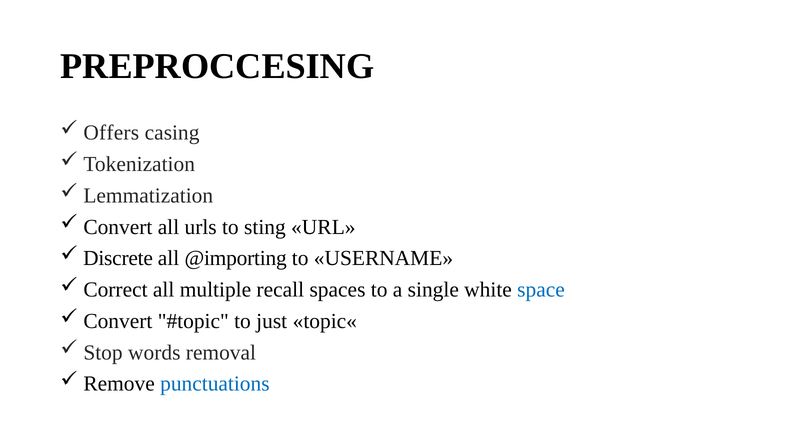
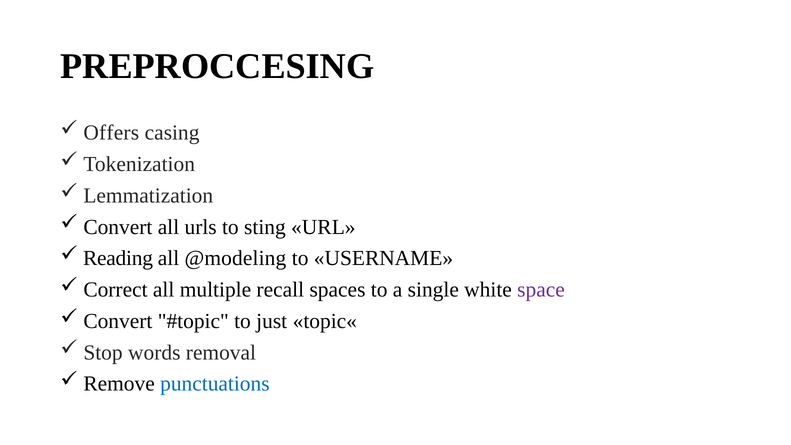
Discrete: Discrete -> Reading (118, 258)
@importing: @importing -> @modeling (235, 258)
space colour: blue -> purple (541, 290)
